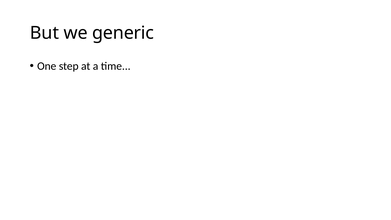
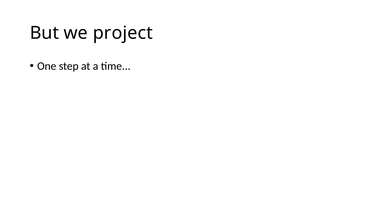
generic: generic -> project (123, 33)
